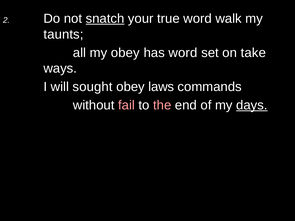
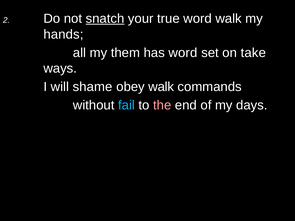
taunts: taunts -> hands (63, 34)
my obey: obey -> them (125, 53)
sought: sought -> shame (93, 87)
obey laws: laws -> walk (161, 87)
fail colour: pink -> light blue (127, 105)
days underline: present -> none (252, 105)
